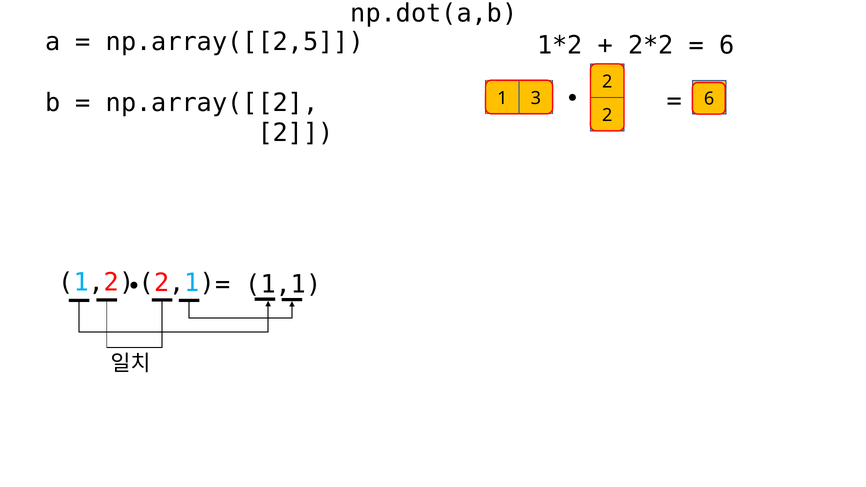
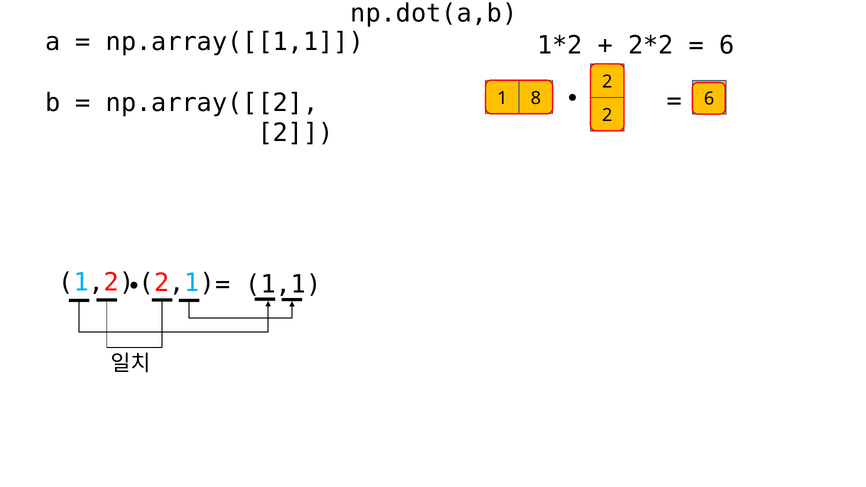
np.array([[2,5: np.array([[2,5 -> np.array([[1,1 (235, 42)
3: 3 -> 8 (536, 98)
